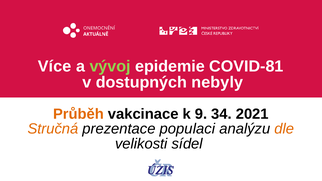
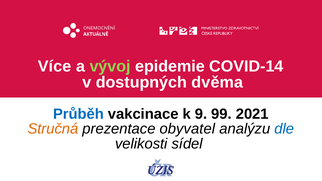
COVID-81: COVID-81 -> COVID-14 (246, 66)
nebyly: nebyly -> dvěma (217, 82)
Průběh colour: orange -> blue (78, 114)
34: 34 -> 99 (221, 114)
populaci: populaci -> obyvatel (187, 129)
dle colour: orange -> blue (284, 129)
